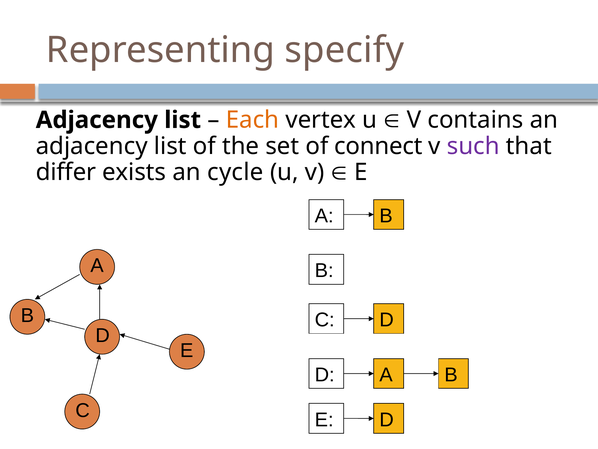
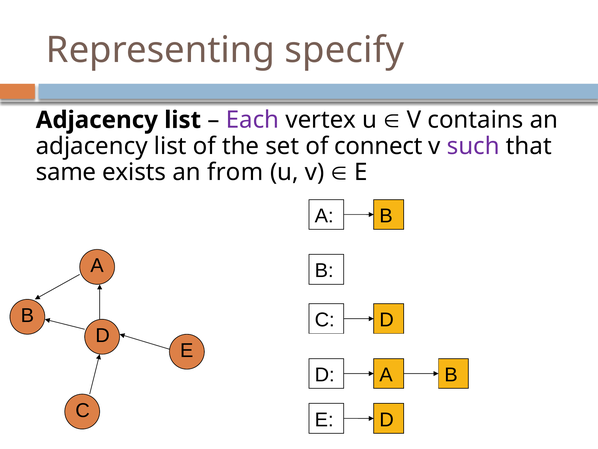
Each colour: orange -> purple (253, 120)
differ: differ -> same (66, 172)
cycle: cycle -> from (235, 172)
